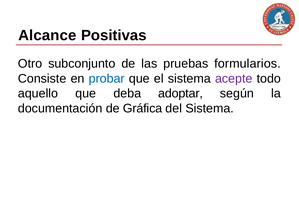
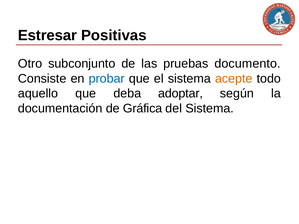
Alcance: Alcance -> Estresar (47, 35)
formularios: formularios -> documento (248, 64)
acepte colour: purple -> orange (234, 79)
